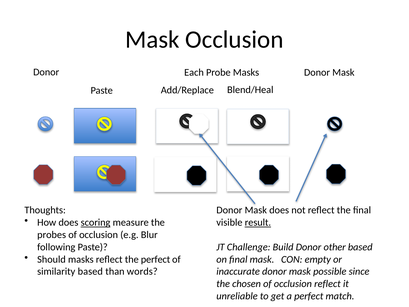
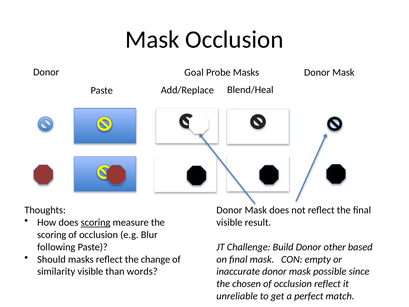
Each: Each -> Goal (194, 72)
result underline: present -> none (258, 222)
probes: probes -> scoring (52, 235)
the perfect: perfect -> change (156, 259)
similarity based: based -> visible (90, 271)
